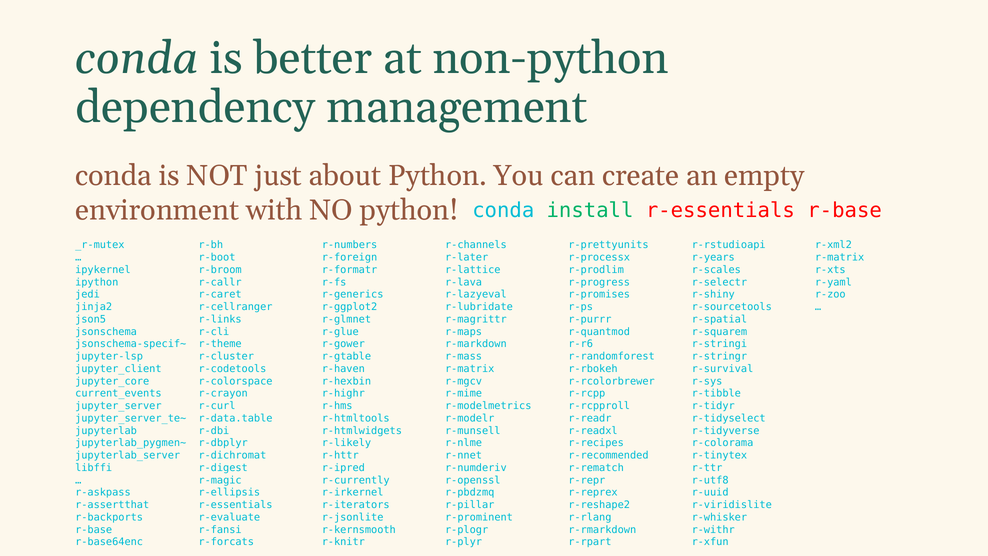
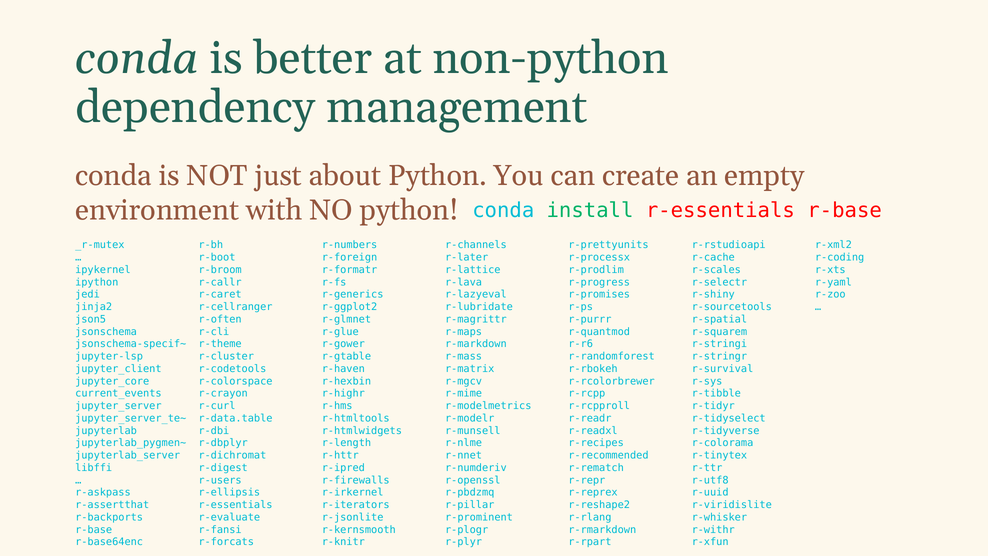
r-years: r-years -> r-cache (713, 257)
r-matrix: r-matrix -> r-coding (840, 257)
r-links: r-links -> r-often (220, 319)
r-likely: r-likely -> r-length (346, 443)
r-magic: r-magic -> r-users (220, 480)
r-currently: r-currently -> r-firewalls (356, 480)
